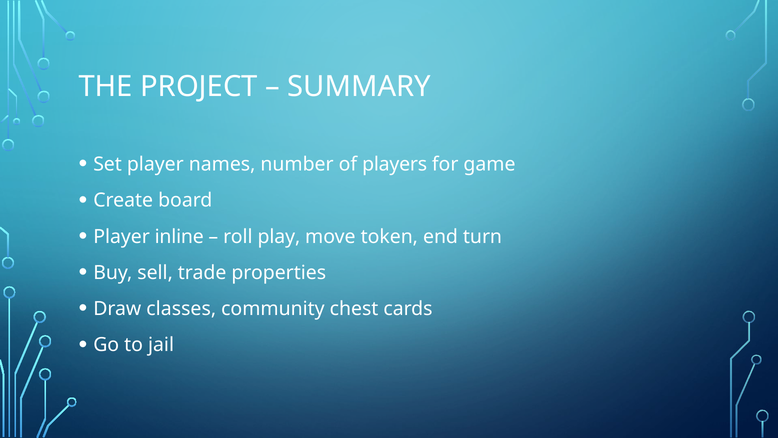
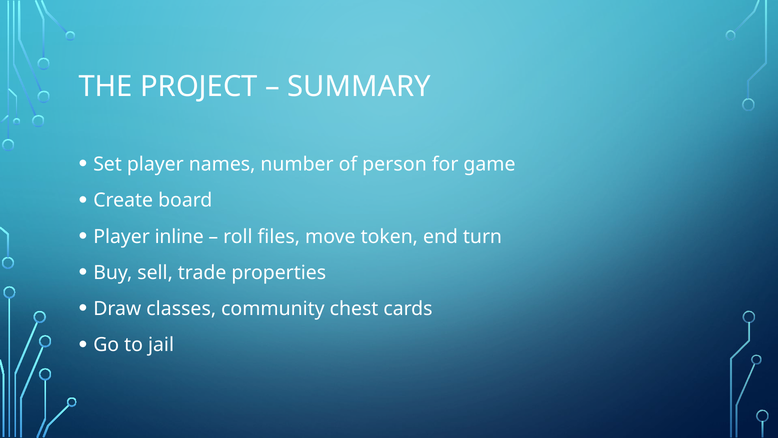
players: players -> person (394, 164)
play: play -> files (279, 236)
